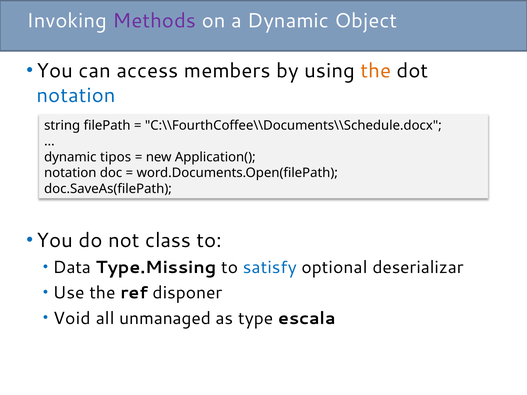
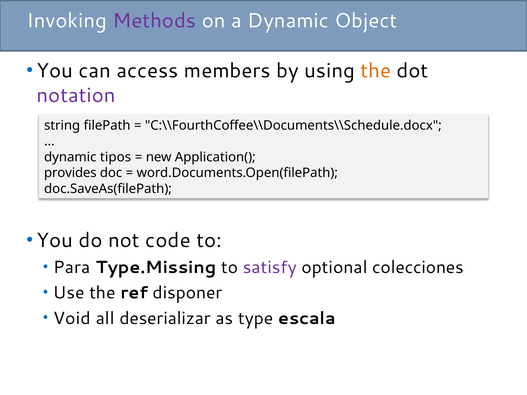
notation colour: blue -> purple (76, 96)
notation: notation -> provides (70, 173)
class: class -> code (168, 241)
Data: Data -> Para (72, 268)
satisfy colour: blue -> purple (270, 268)
deserializar: deserializar -> colecciones (418, 268)
unmanaged: unmanaged -> deserializar (165, 319)
